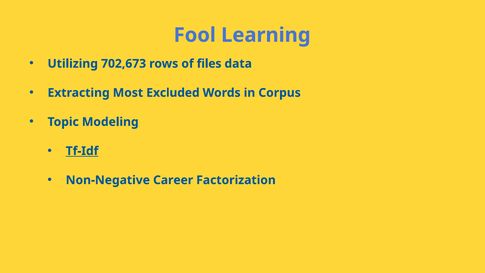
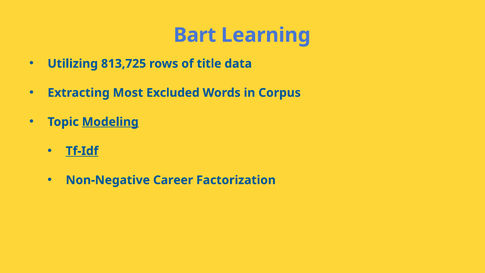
Fool: Fool -> Bart (195, 35)
702,673: 702,673 -> 813,725 (124, 64)
files: files -> title (209, 64)
Modeling underline: none -> present (110, 122)
